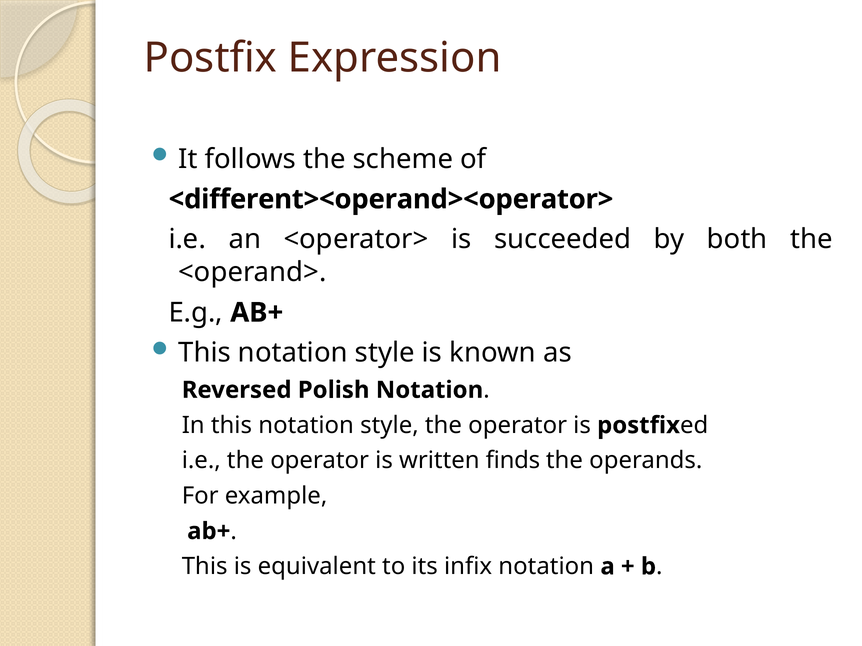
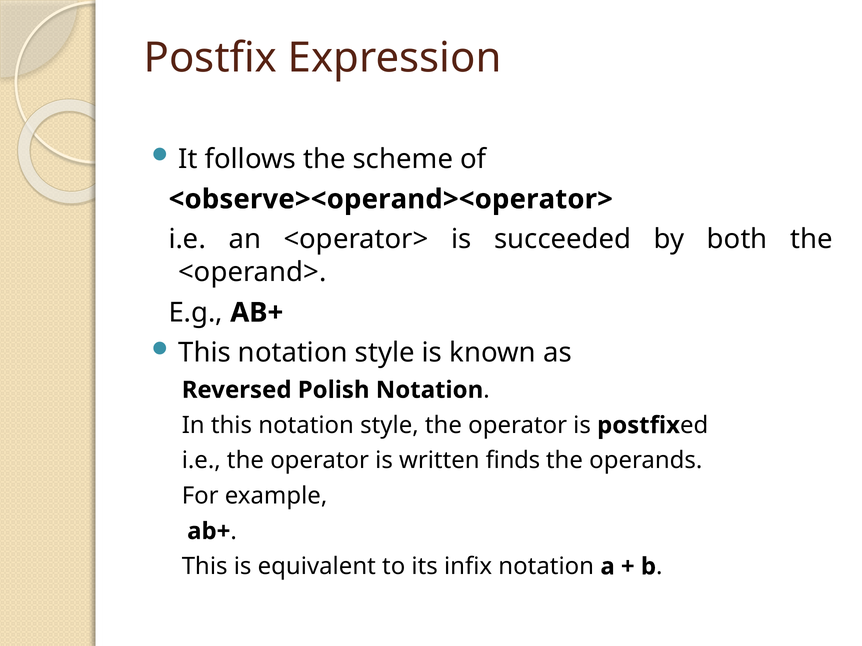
<different><operand><operator>: <different><operand><operator> -> <observe><operand><operator> (391, 199)
